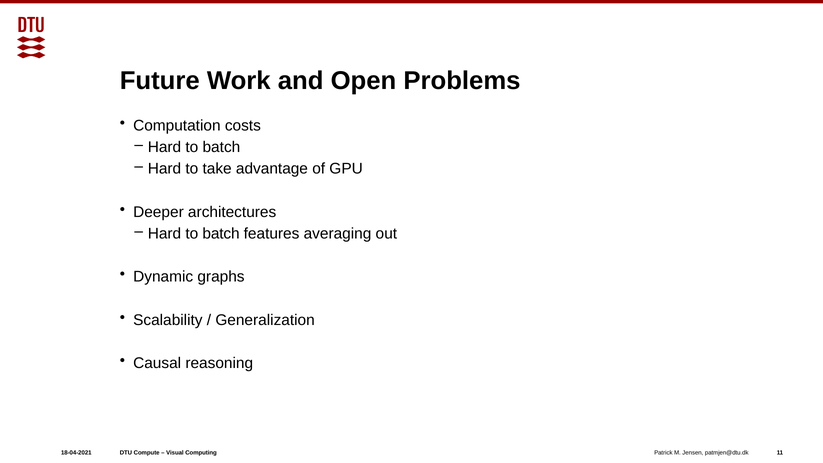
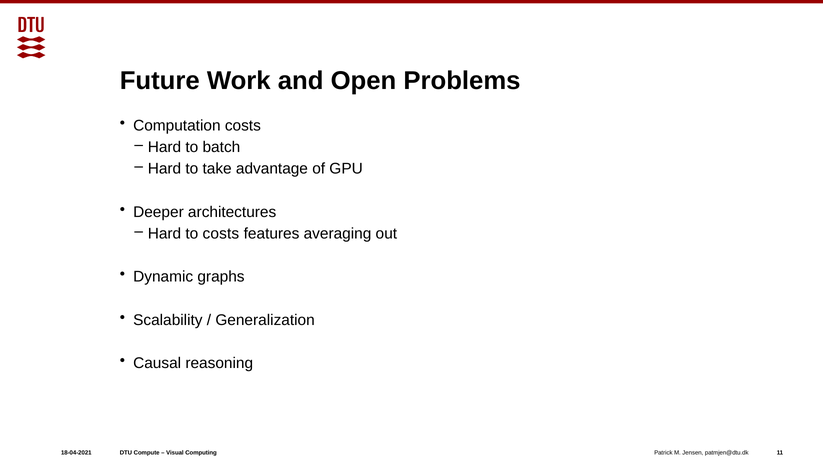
batch: batch -> costs (221, 234)
